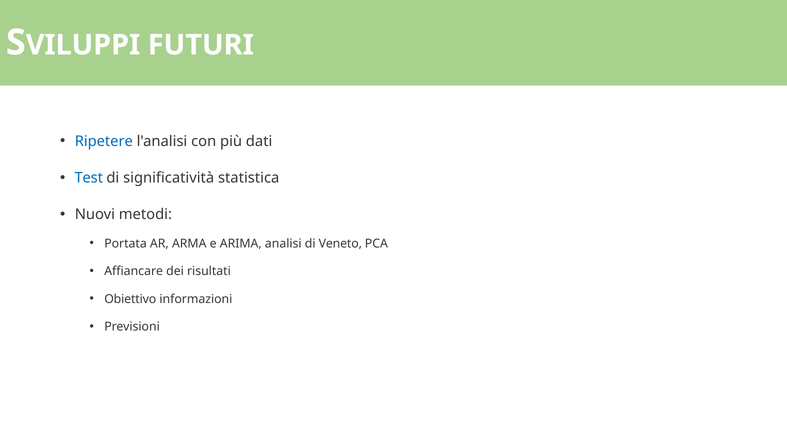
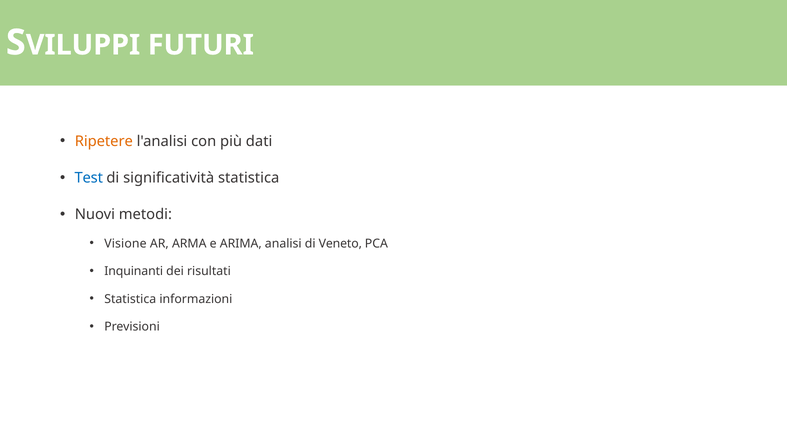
Ripetere colour: blue -> orange (104, 141)
Portata: Portata -> Visione (125, 243)
Affiancare: Affiancare -> Inquinanti (134, 271)
Obiettivo: Obiettivo -> Statistica (130, 299)
